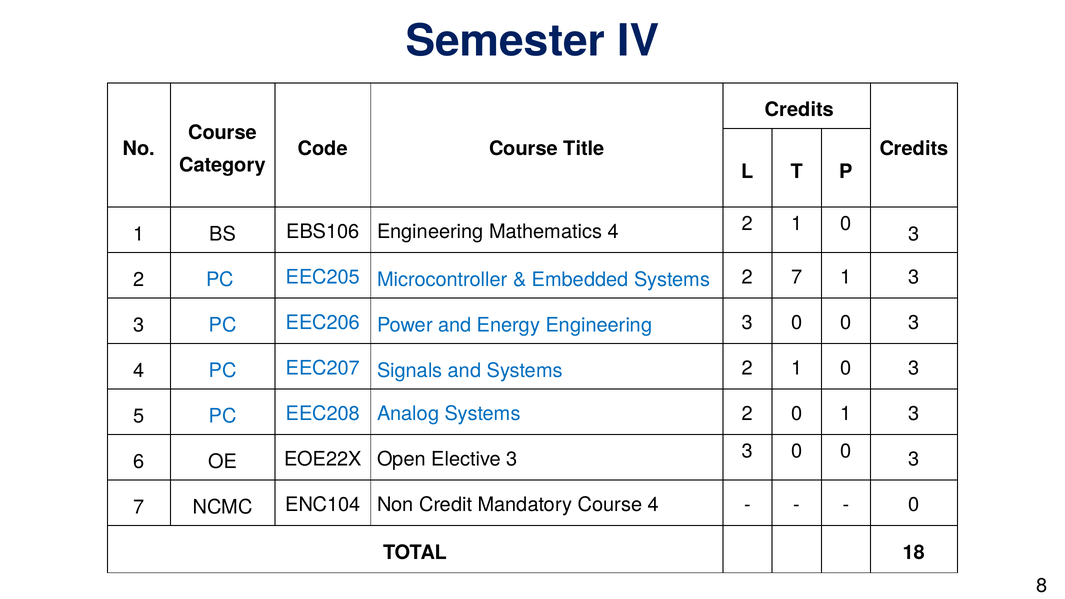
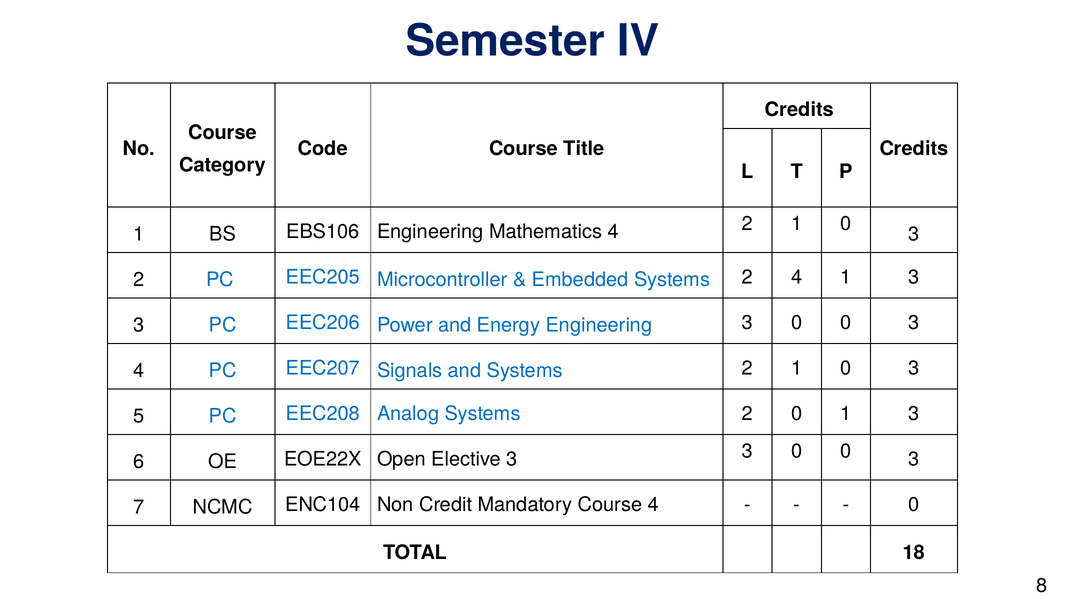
2 7: 7 -> 4 (797, 277)
